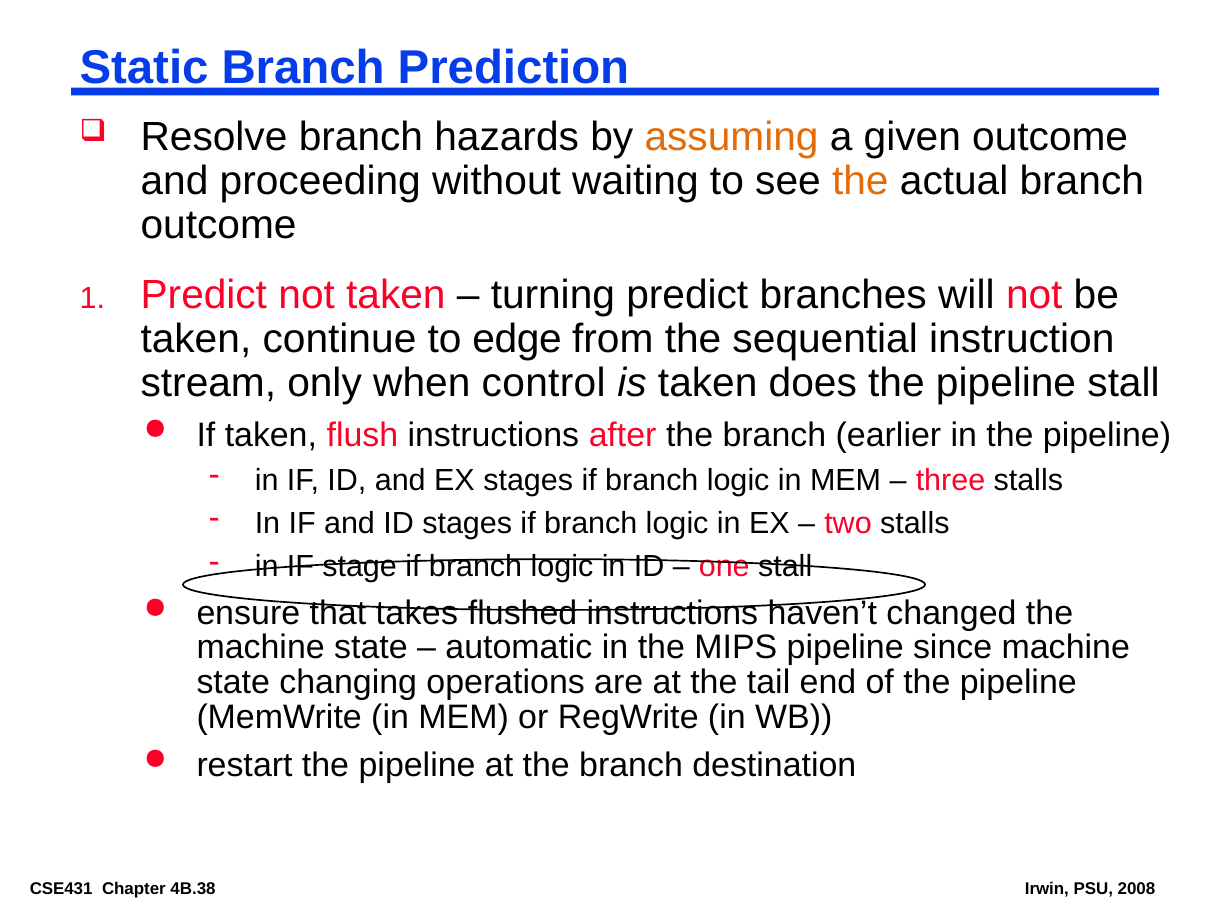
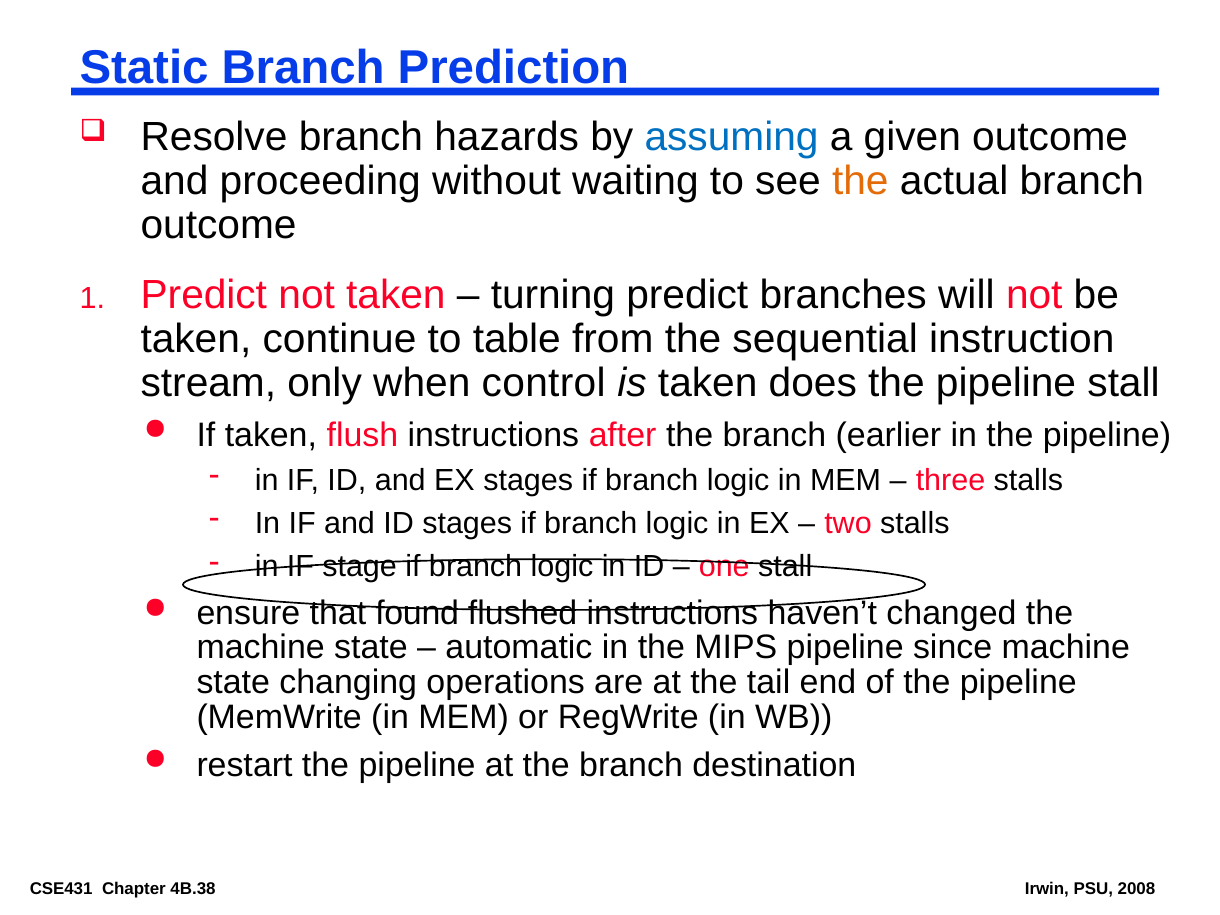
assuming colour: orange -> blue (732, 137)
edge: edge -> table (517, 339)
takes: takes -> found (417, 613)
